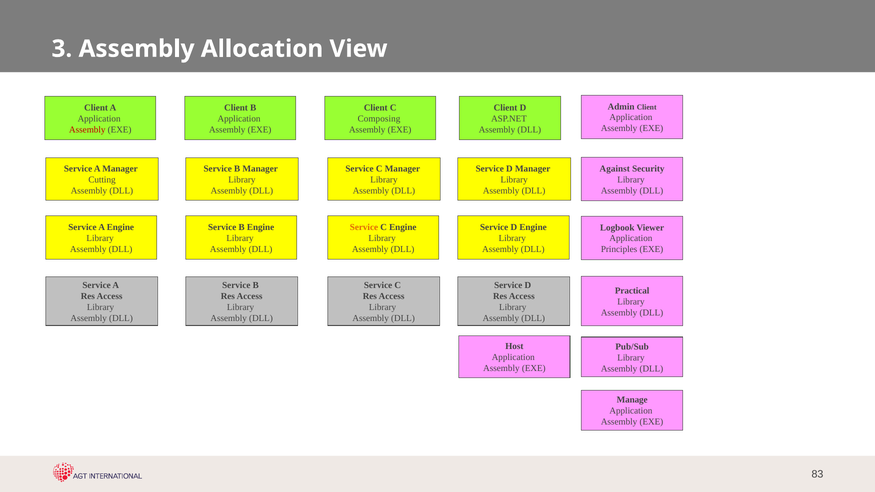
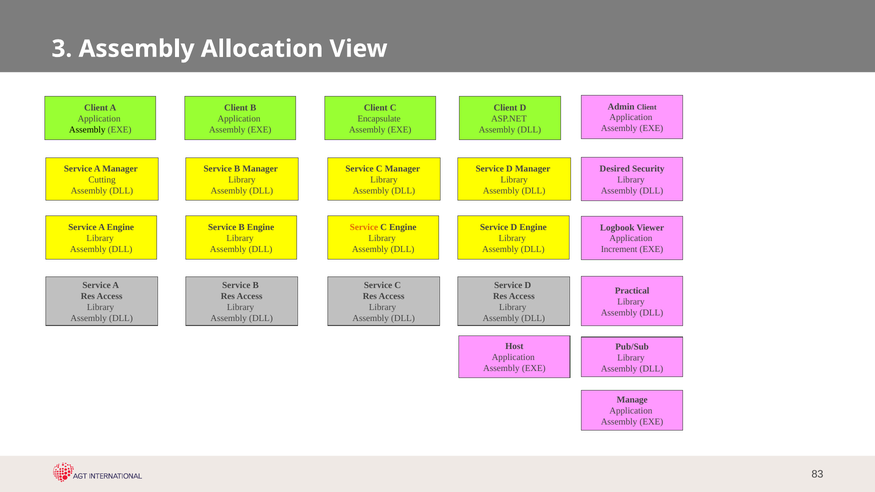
Composing: Composing -> Encapsulate (379, 119)
Assembly colour: red -> black (87, 130)
Against: Against -> Desired (615, 169)
Principles: Principles -> Increment (619, 250)
